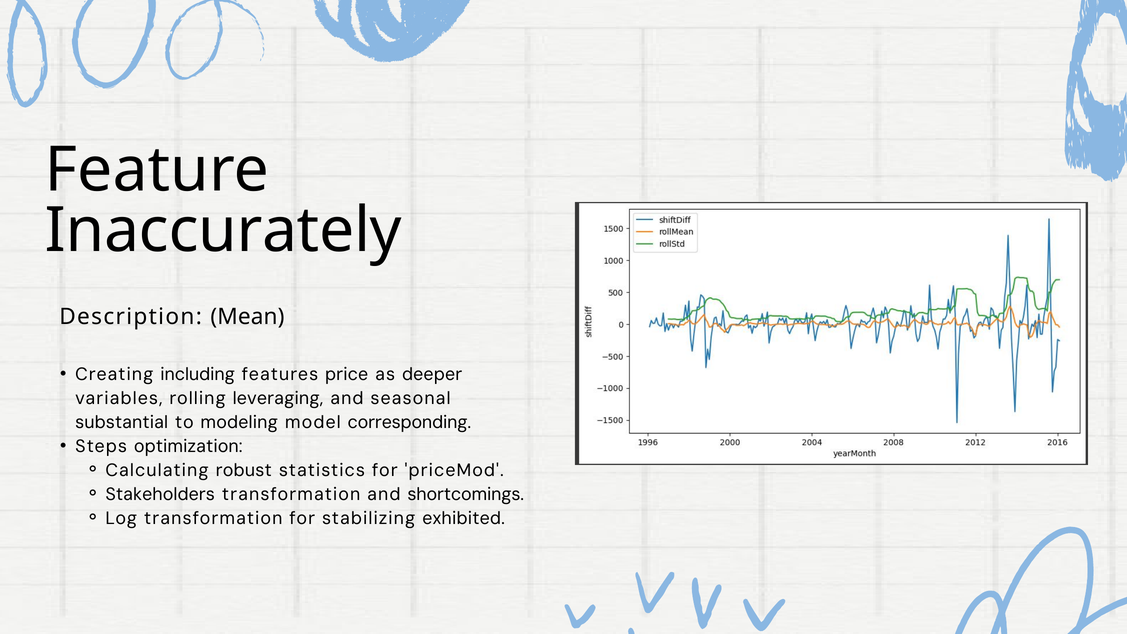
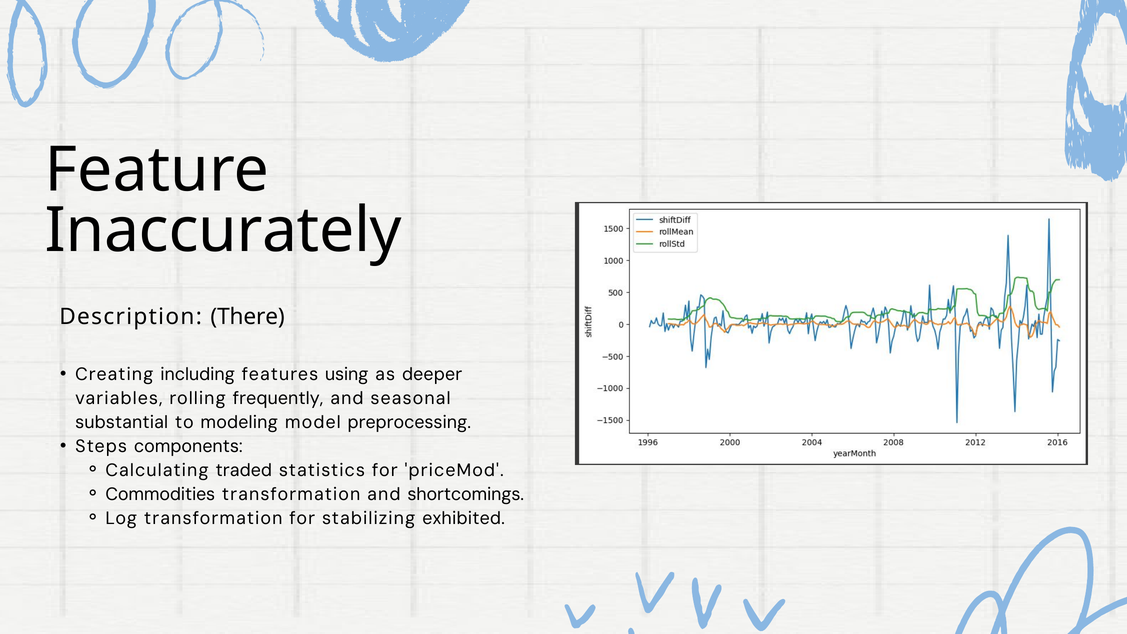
Mean: Mean -> There (248, 317)
price: price -> using (347, 374)
leveraging: leveraging -> frequently (278, 398)
corresponding: corresponding -> preprocessing (409, 422)
optimization: optimization -> components (188, 446)
robust: robust -> traded (244, 470)
Stakeholders: Stakeholders -> Commodities (160, 494)
